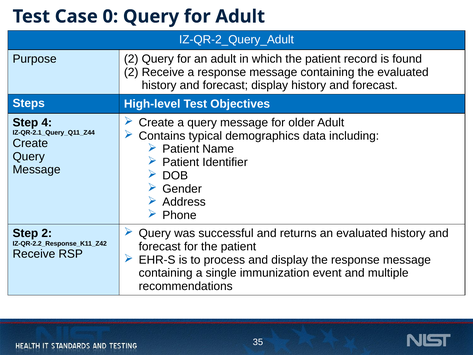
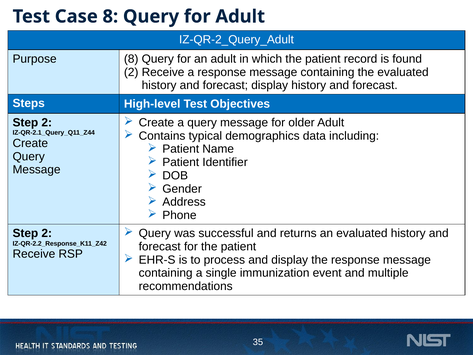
Case 0: 0 -> 8 (110, 16)
Purpose 2: 2 -> 8 (131, 59)
4: 4 -> 2 (47, 123)
